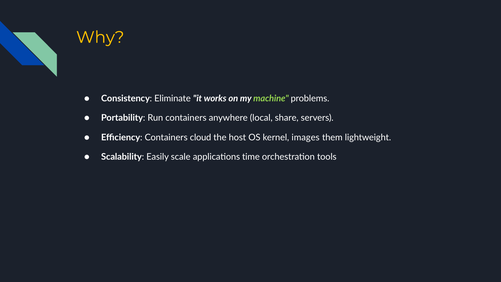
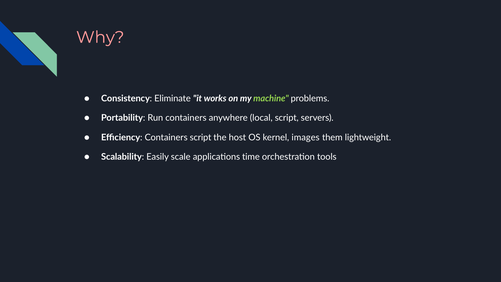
Why colour: yellow -> pink (100, 37)
local share: share -> script (287, 118)
Containers cloud: cloud -> script (201, 137)
